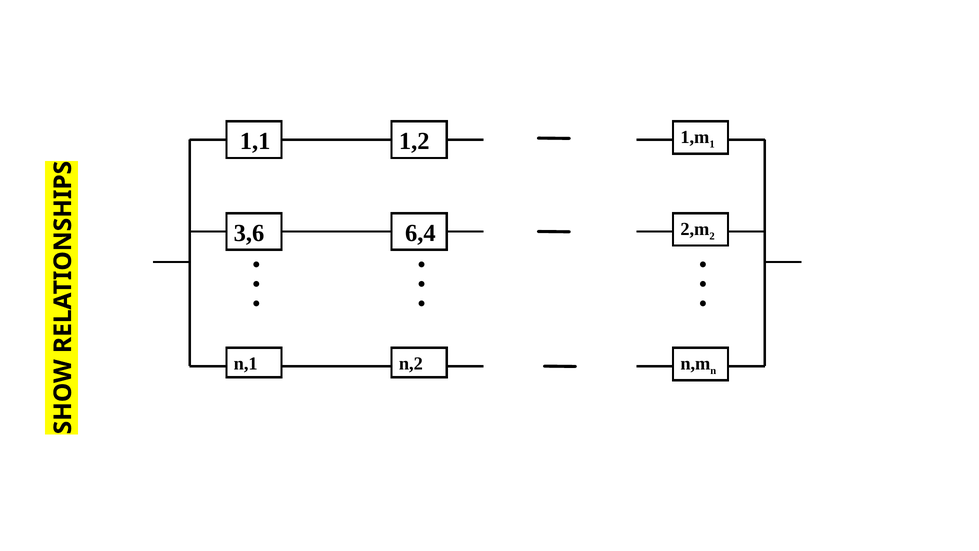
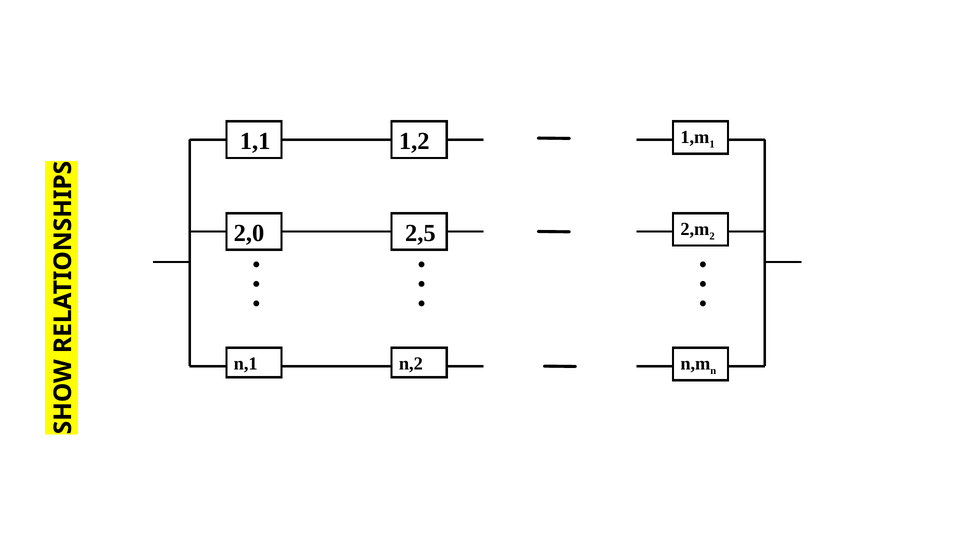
3,6: 3,6 -> 2,0 (249, 233)
6,4: 6,4 -> 2,5 (420, 233)
